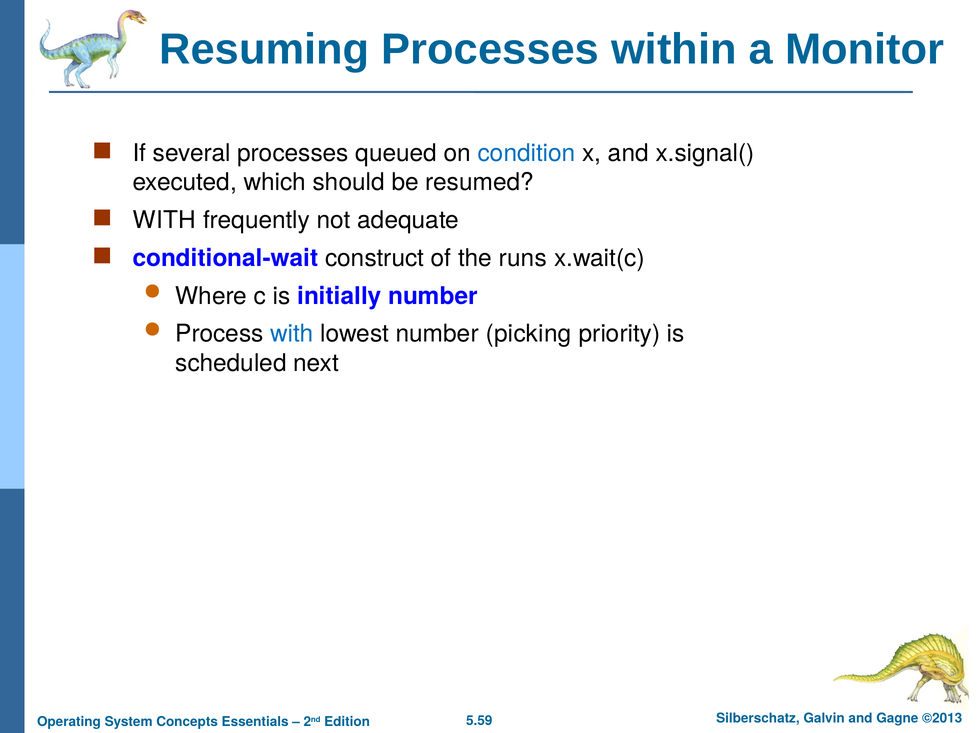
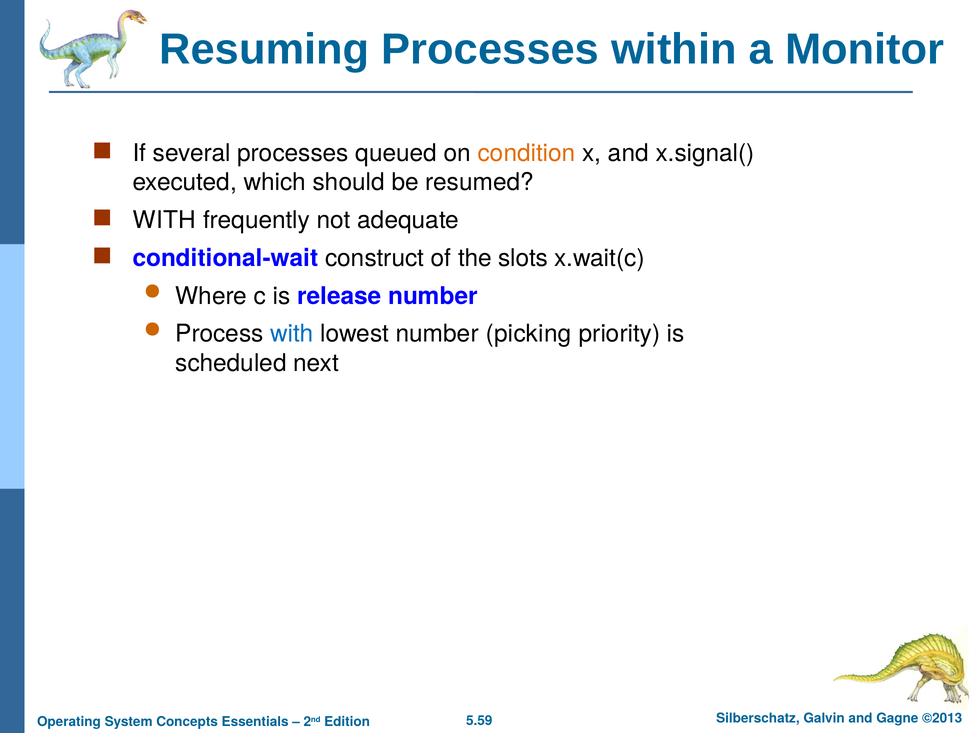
condition colour: blue -> orange (527, 153)
runs: runs -> slots (523, 258)
initially: initially -> release (339, 296)
